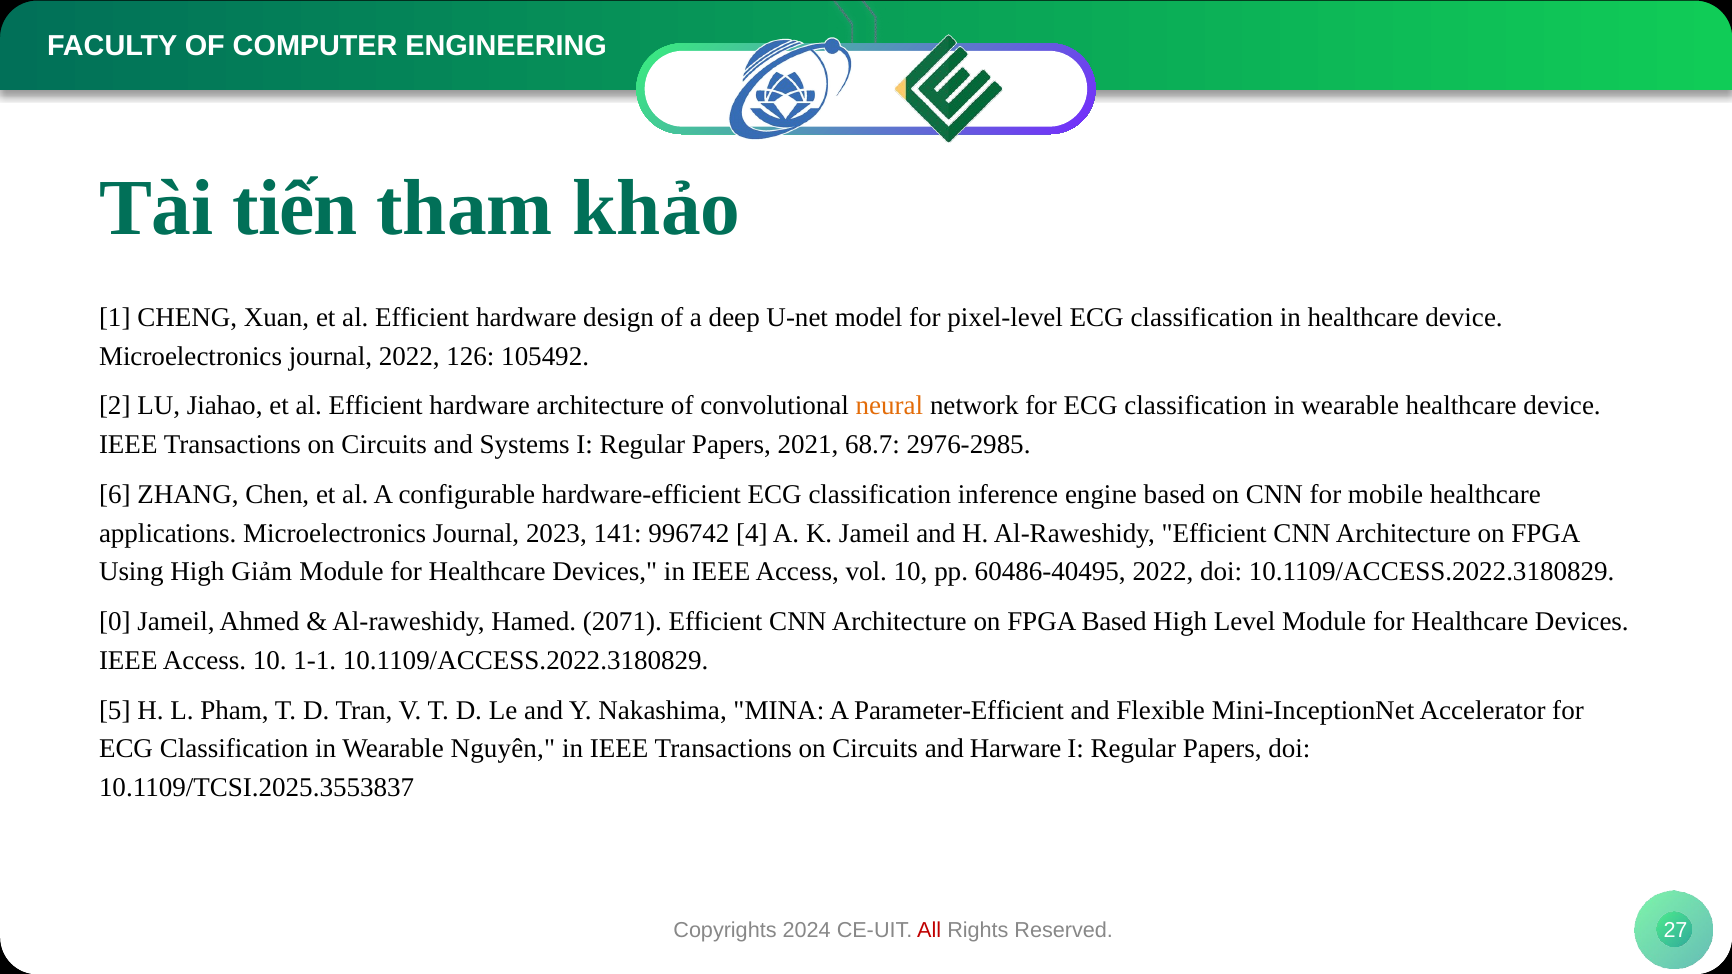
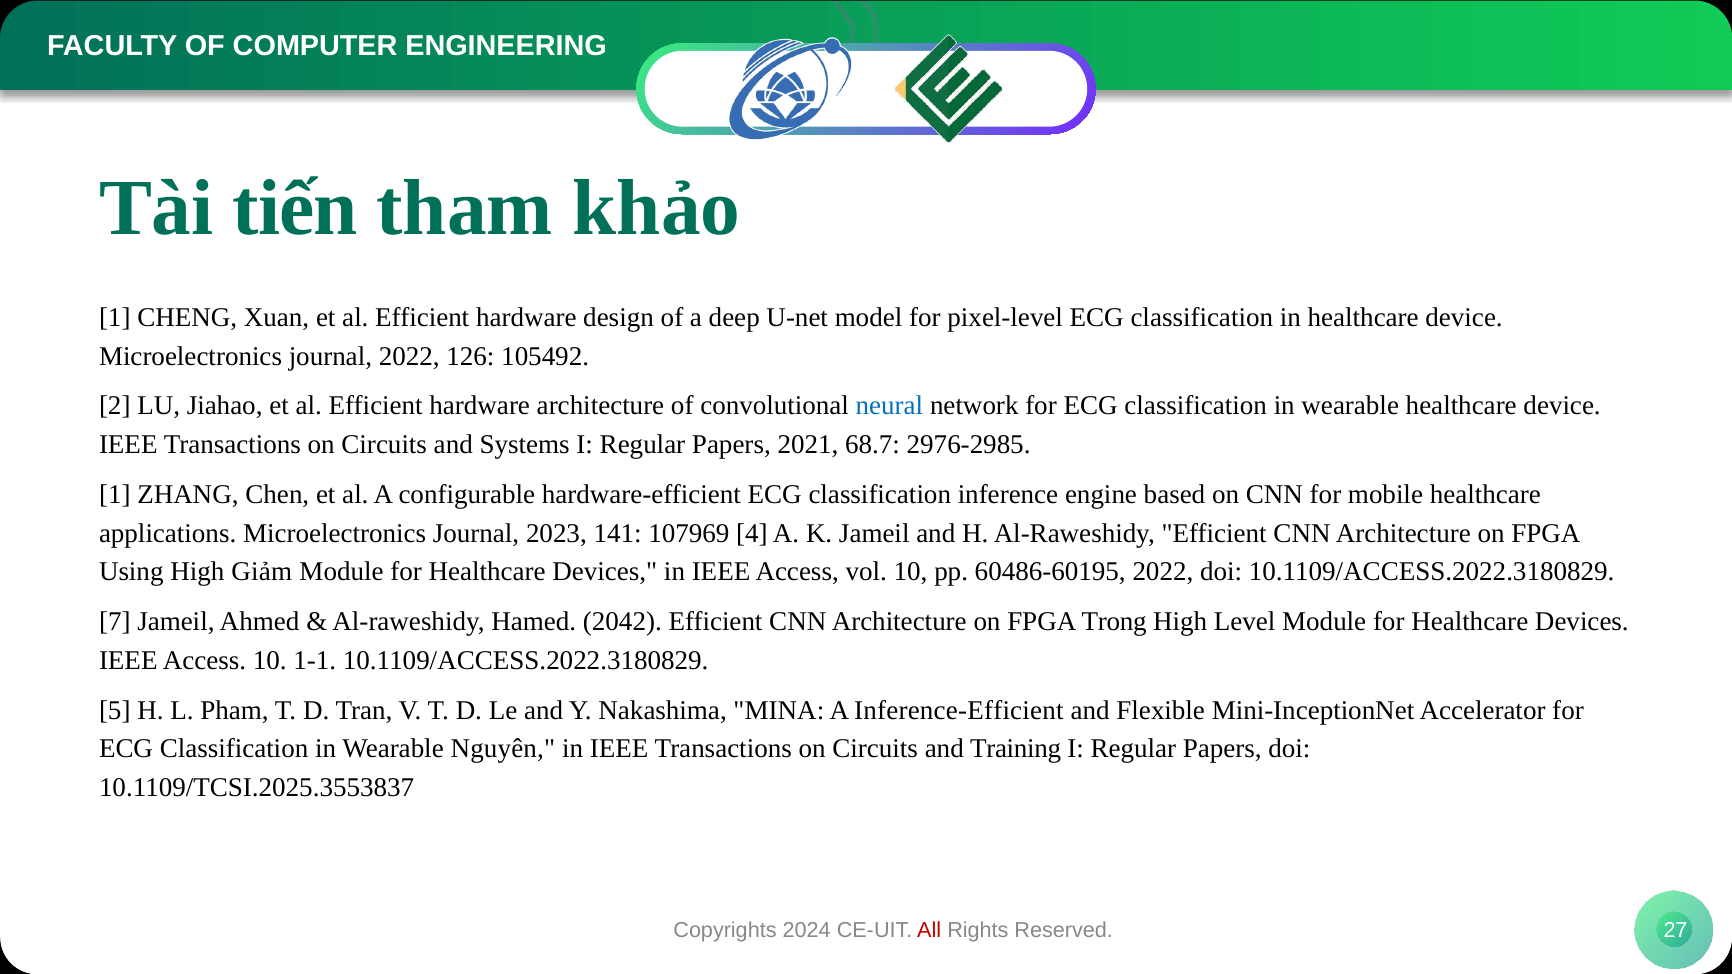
neural colour: orange -> blue (889, 406)
6: 6 -> 1 (115, 495)
996742: 996742 -> 107969 (689, 533)
60486-40495: 60486-40495 -> 60486-60195 (1050, 572)
0: 0 -> 7 (115, 622)
2071: 2071 -> 2042 (622, 622)
FPGA Based: Based -> Trong (1114, 622)
Parameter-Efficient: Parameter-Efficient -> Inference-Efficient (959, 710)
Harware: Harware -> Training (1016, 749)
